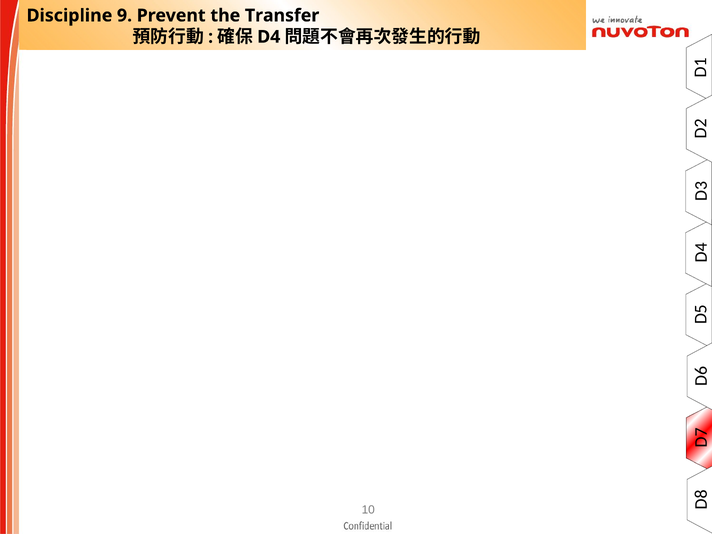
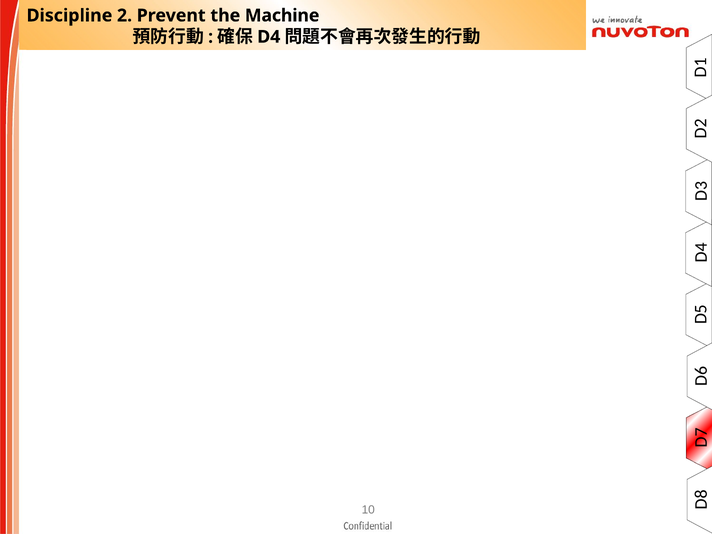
Discipline 9: 9 -> 2 (125, 16)
Transfer: Transfer -> Machine (282, 16)
